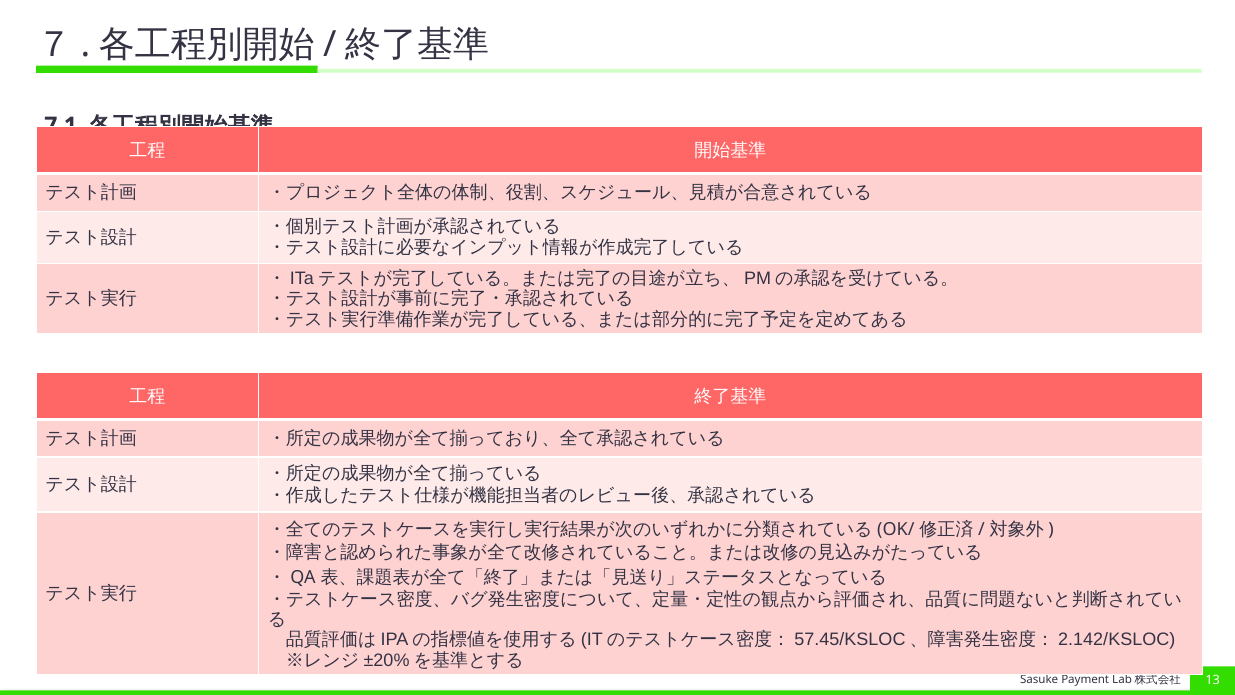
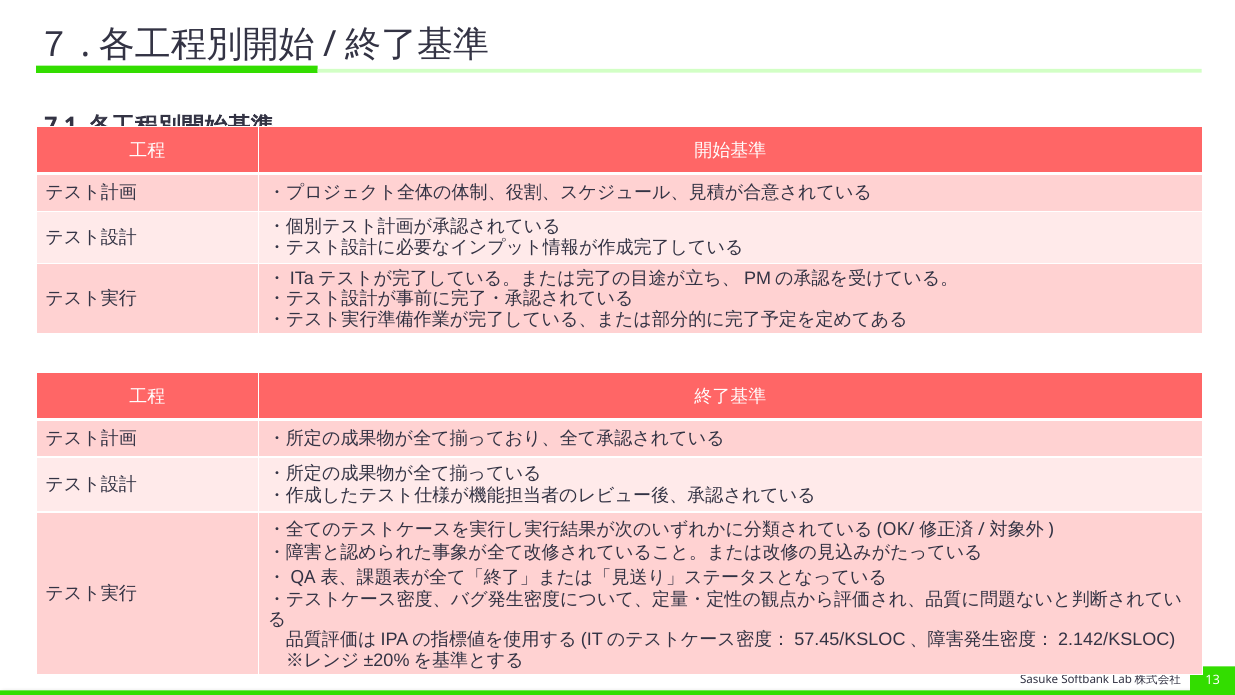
Payment: Payment -> Softbank (1085, 680)
